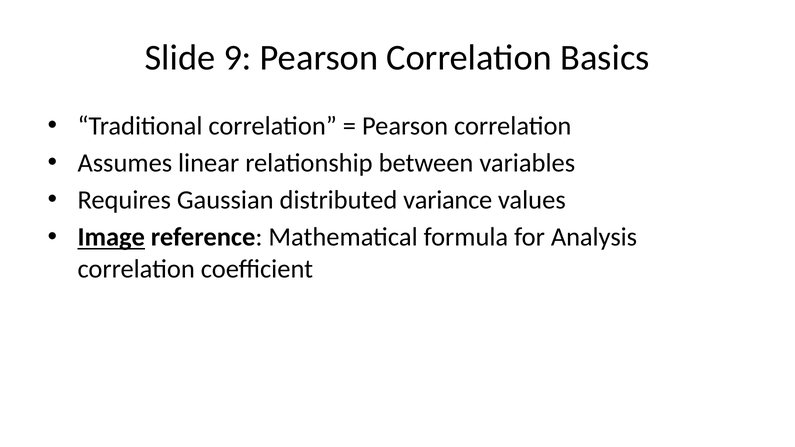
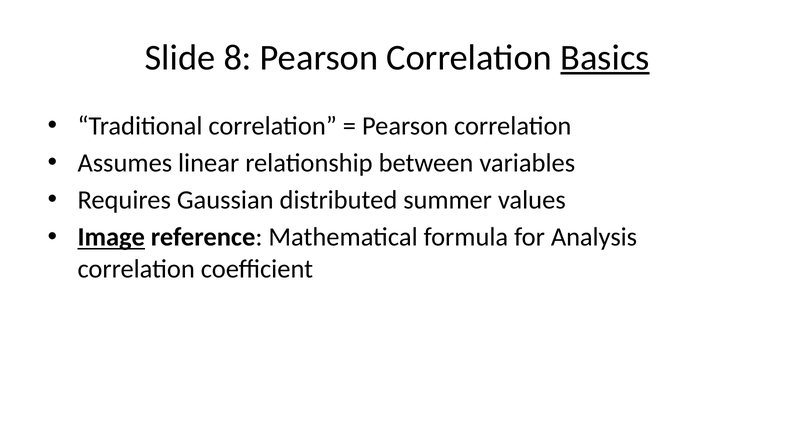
9: 9 -> 8 (238, 58)
Basics underline: none -> present (605, 58)
variance: variance -> summer (448, 200)
